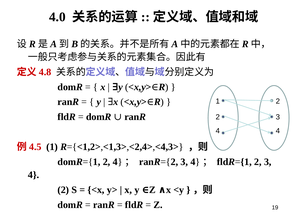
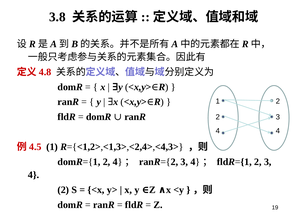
4.0: 4.0 -> 3.8 (57, 17)
